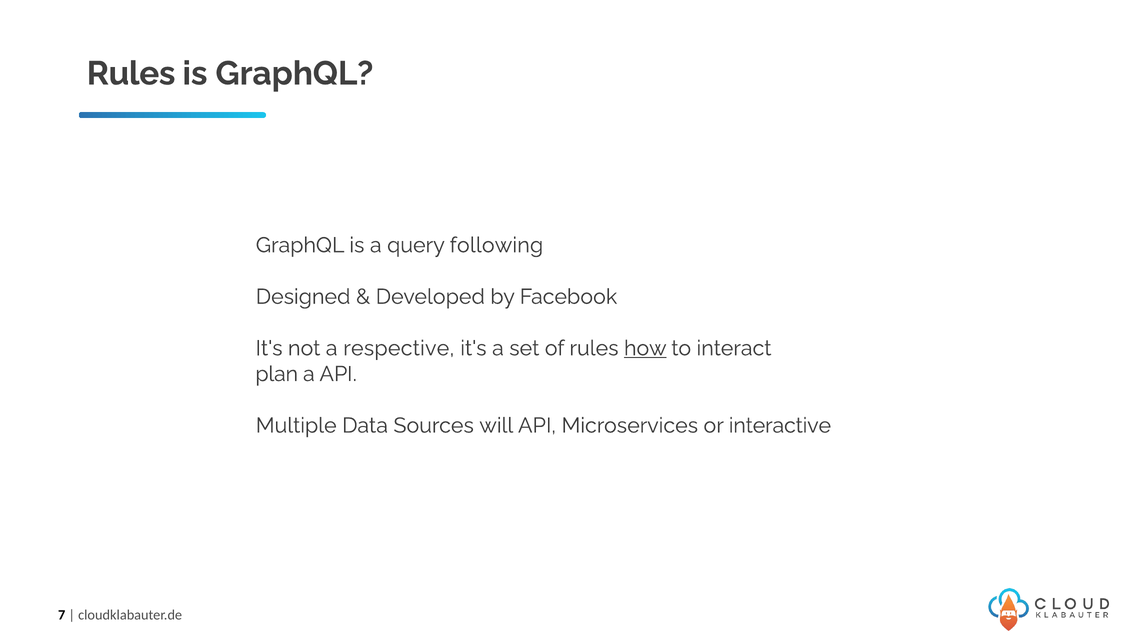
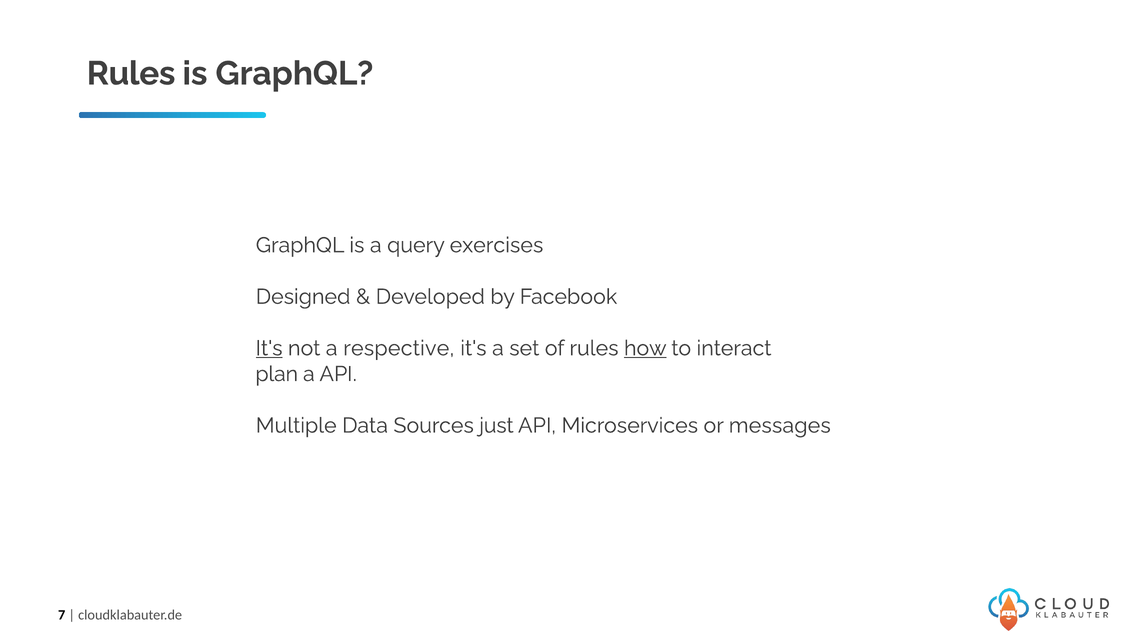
following: following -> exercises (496, 245)
It's underline: none -> present (269, 349)
will: will -> just (496, 426)
interactive: interactive -> messages (780, 426)
